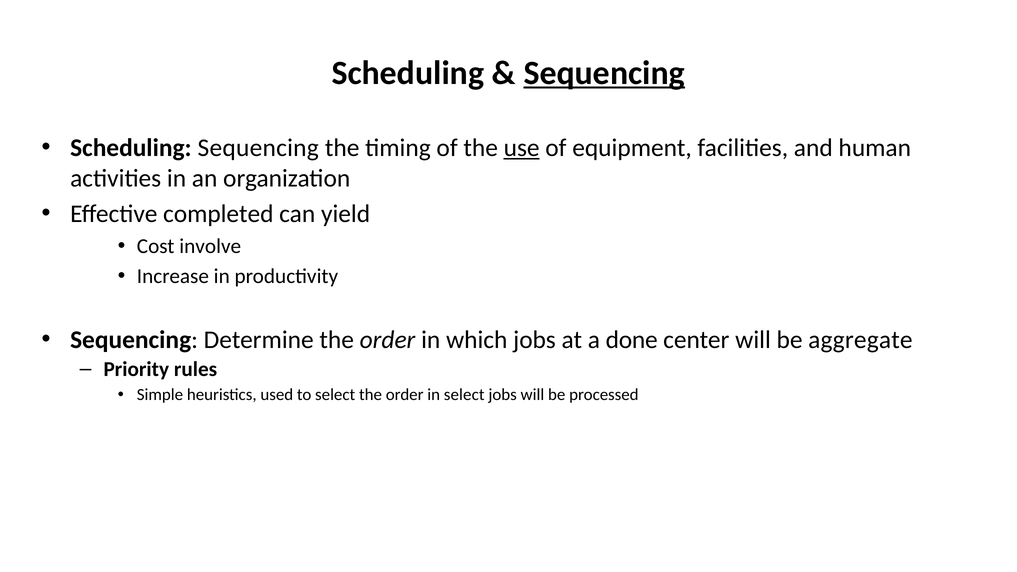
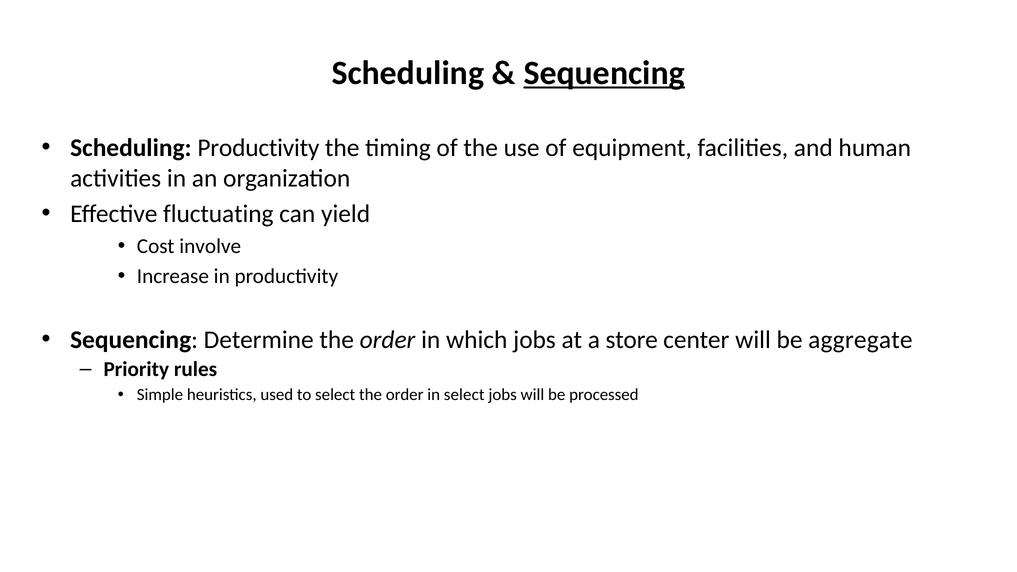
Scheduling Sequencing: Sequencing -> Productivity (258, 148)
use underline: present -> none (522, 148)
completed: completed -> fluctuating (218, 214)
done: done -> store (632, 340)
